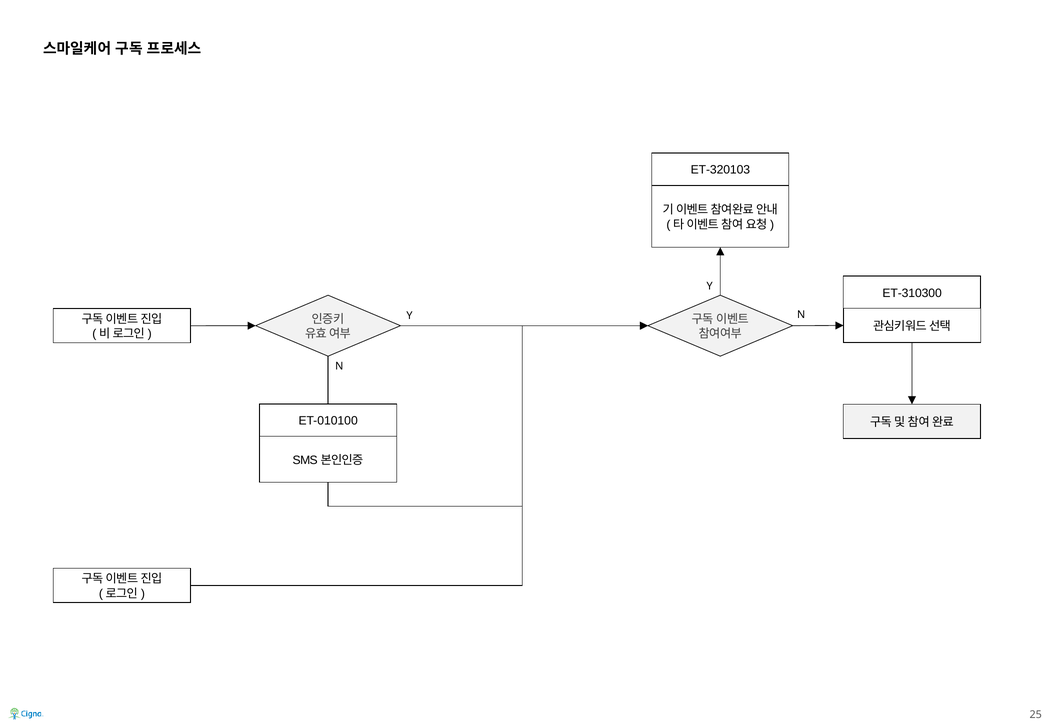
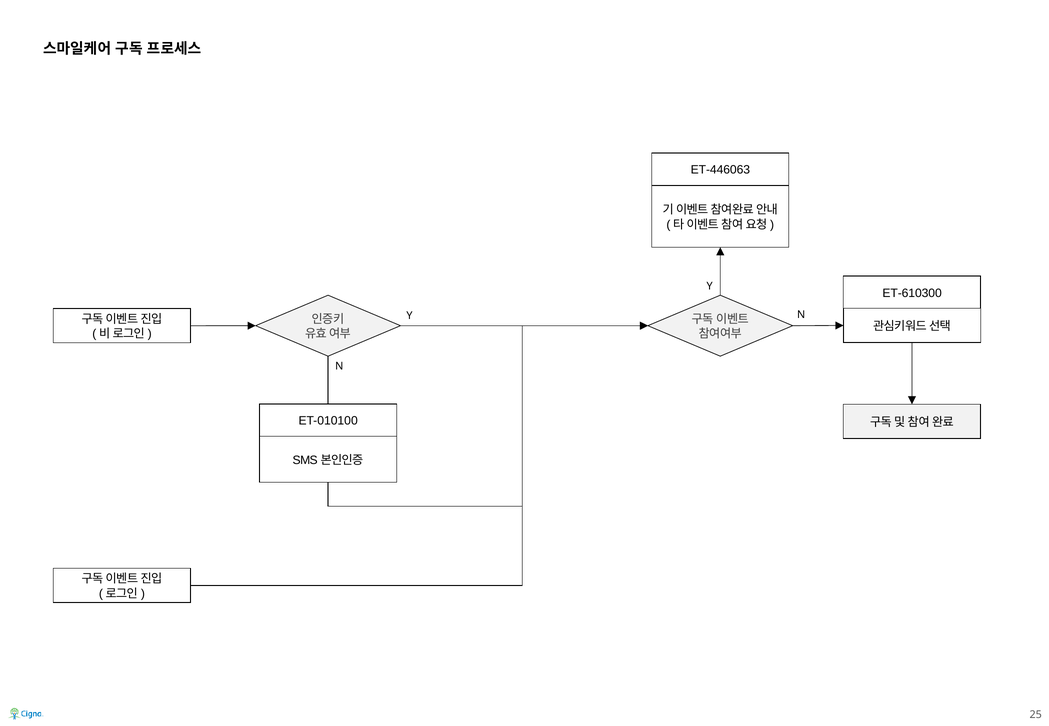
ET-320103: ET-320103 -> ET-446063 (720, 170)
ET-310300: ET-310300 -> ET-610300 (912, 293)
